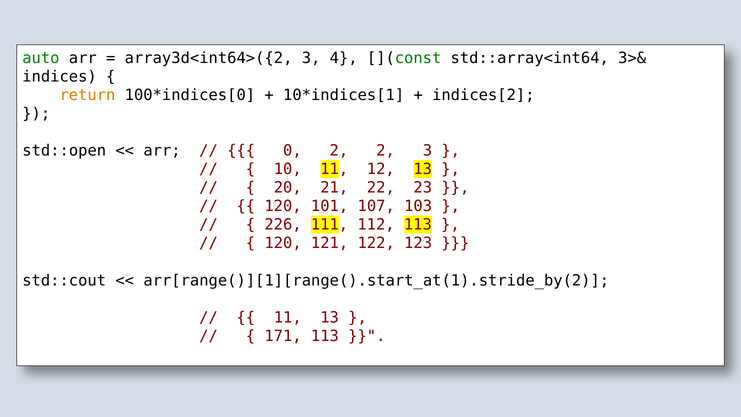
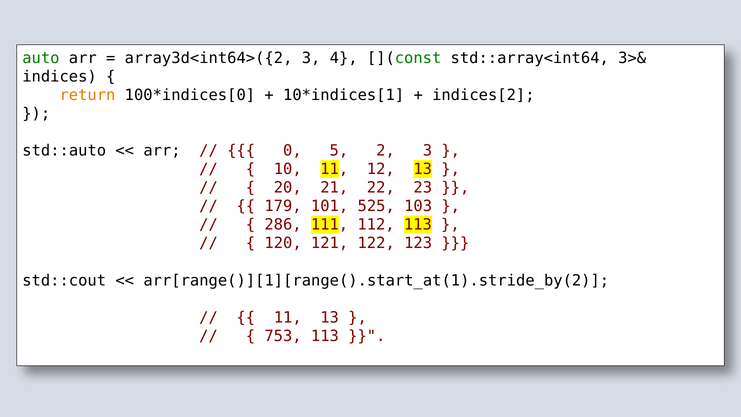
std::open: std::open -> std::auto (64, 151)
0 2: 2 -> 5 (339, 151)
120: 120 -> 179 (283, 206)
107: 107 -> 525 (376, 206)
226: 226 -> 286 (283, 225)
171: 171 -> 753 (283, 336)
